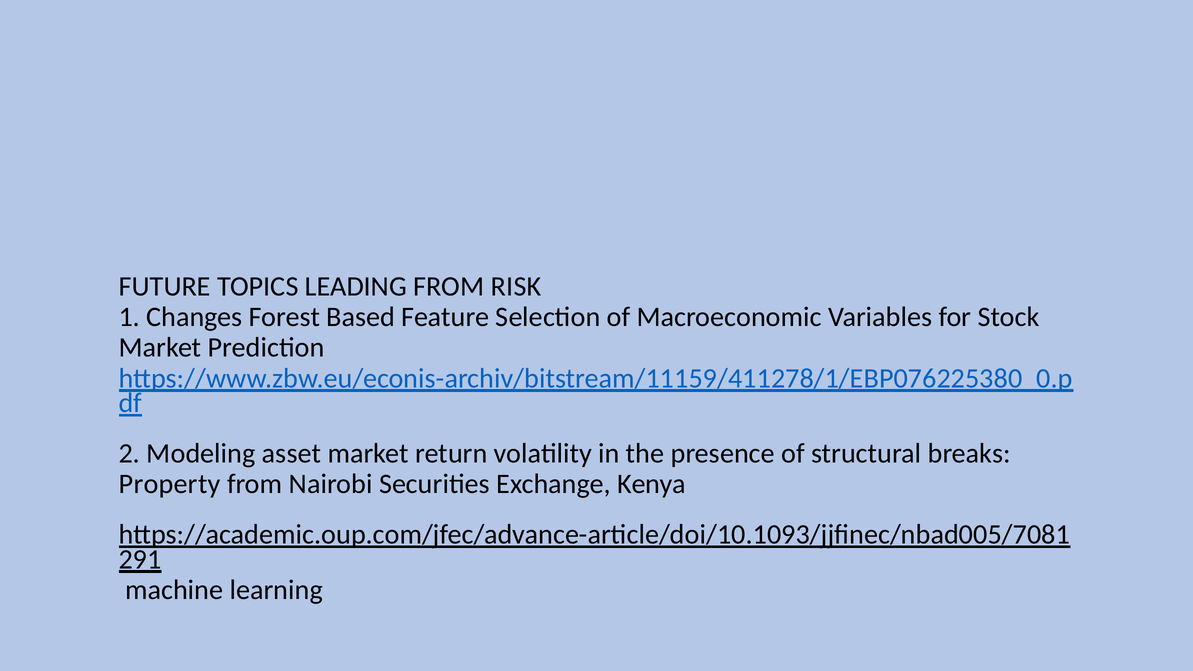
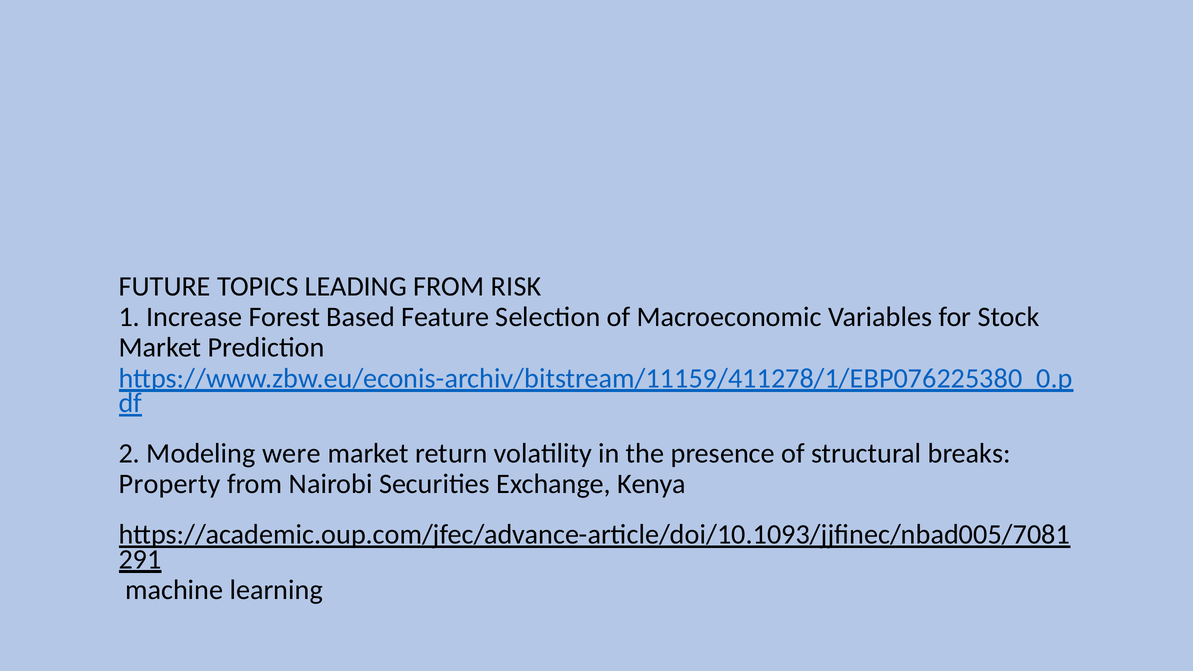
Changes: Changes -> Increase (194, 317)
asset: asset -> were (291, 454)
